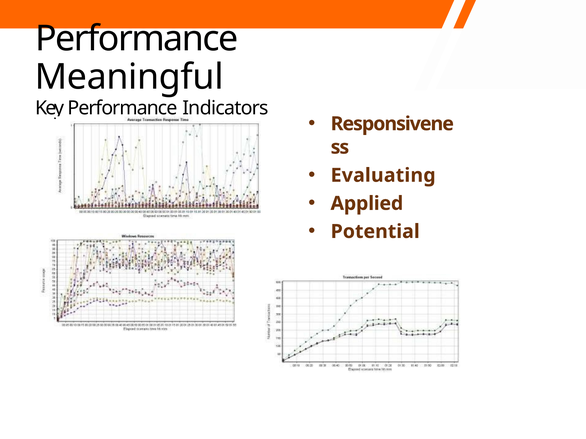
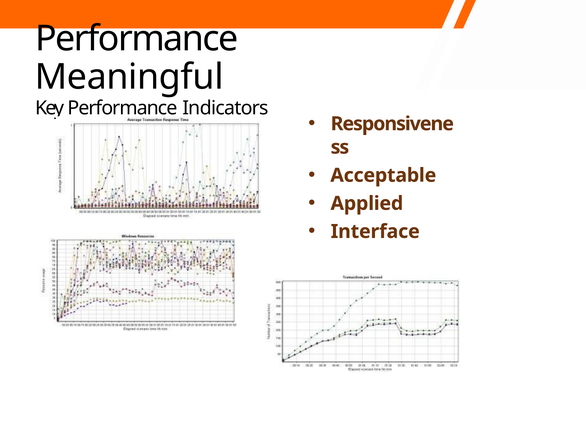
Evaluating: Evaluating -> Acceptable (383, 176)
Potential: Potential -> Interface (375, 232)
